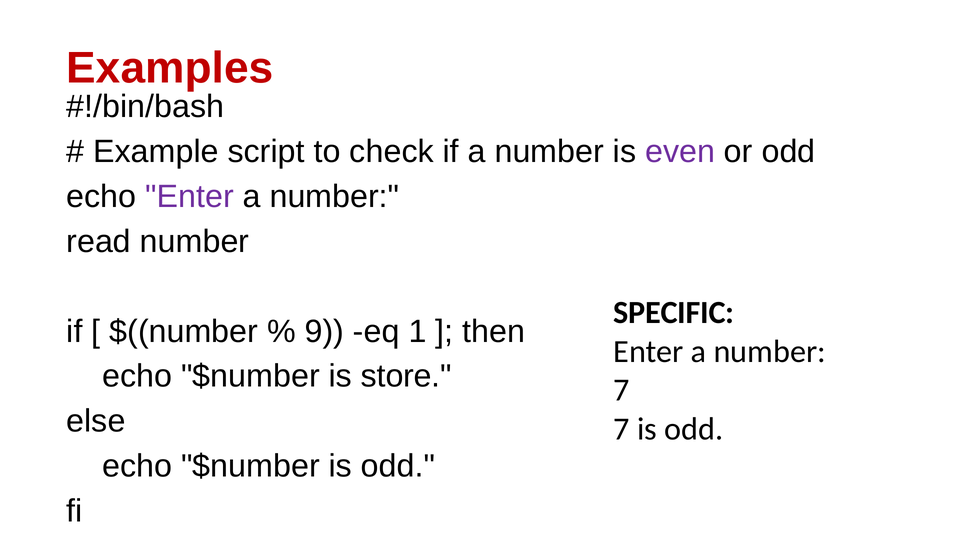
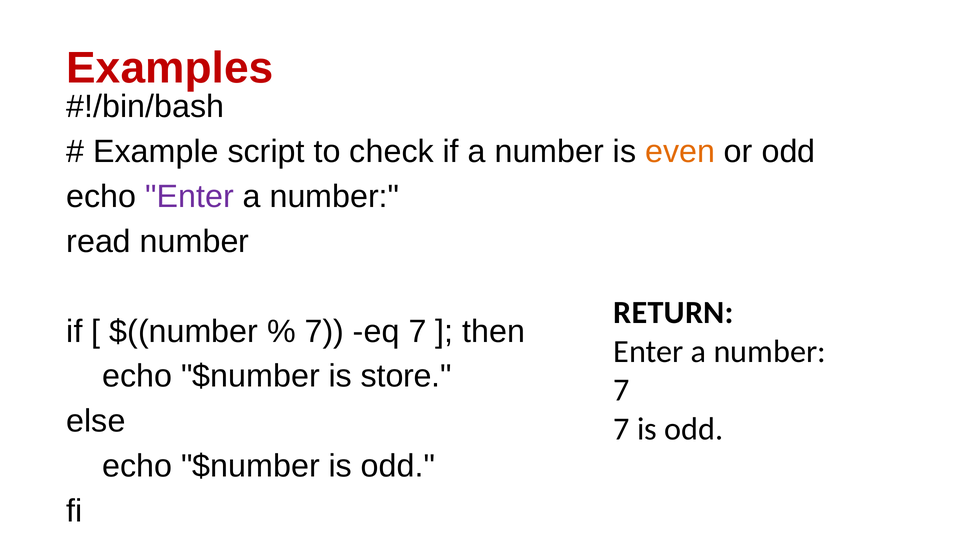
even colour: purple -> orange (680, 152)
SPECIFIC: SPECIFIC -> RETURN (674, 313)
9: 9 -> 7 (324, 331)
eq 1: 1 -> 7 (418, 331)
